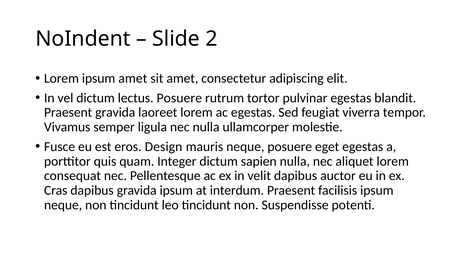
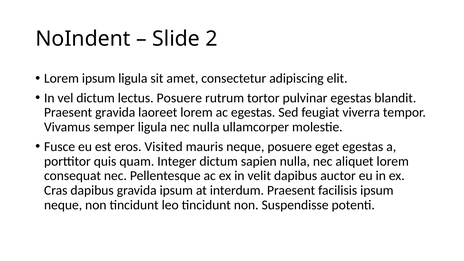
ipsum amet: amet -> ligula (133, 78)
Design: Design -> Visited (164, 147)
